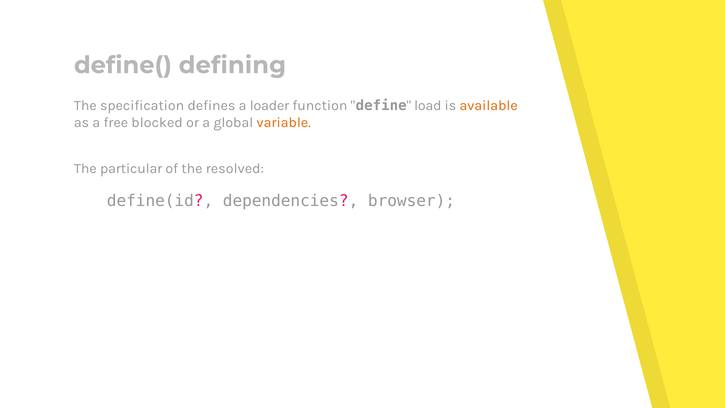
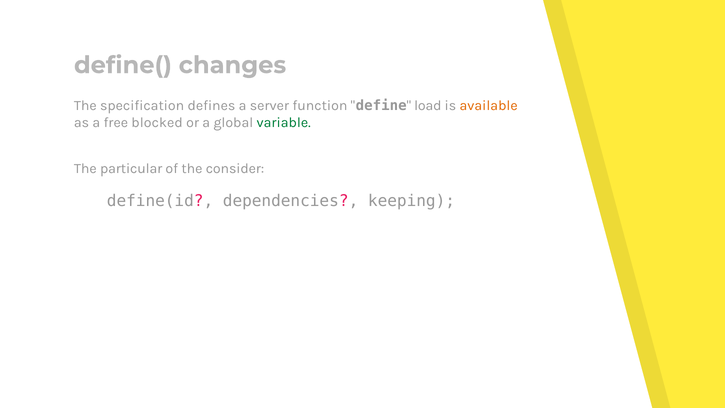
defining: defining -> changes (232, 65)
loader: loader -> server (269, 106)
variable colour: orange -> green (284, 123)
resolved: resolved -> consider (235, 169)
browser: browser -> keeping (411, 201)
